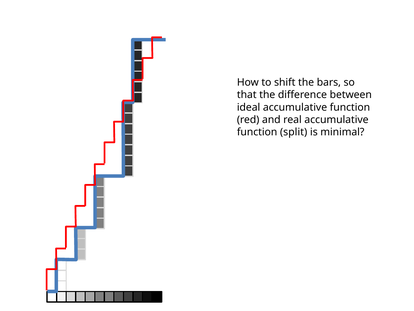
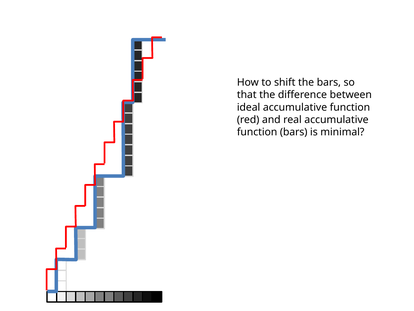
function split: split -> bars (294, 132)
